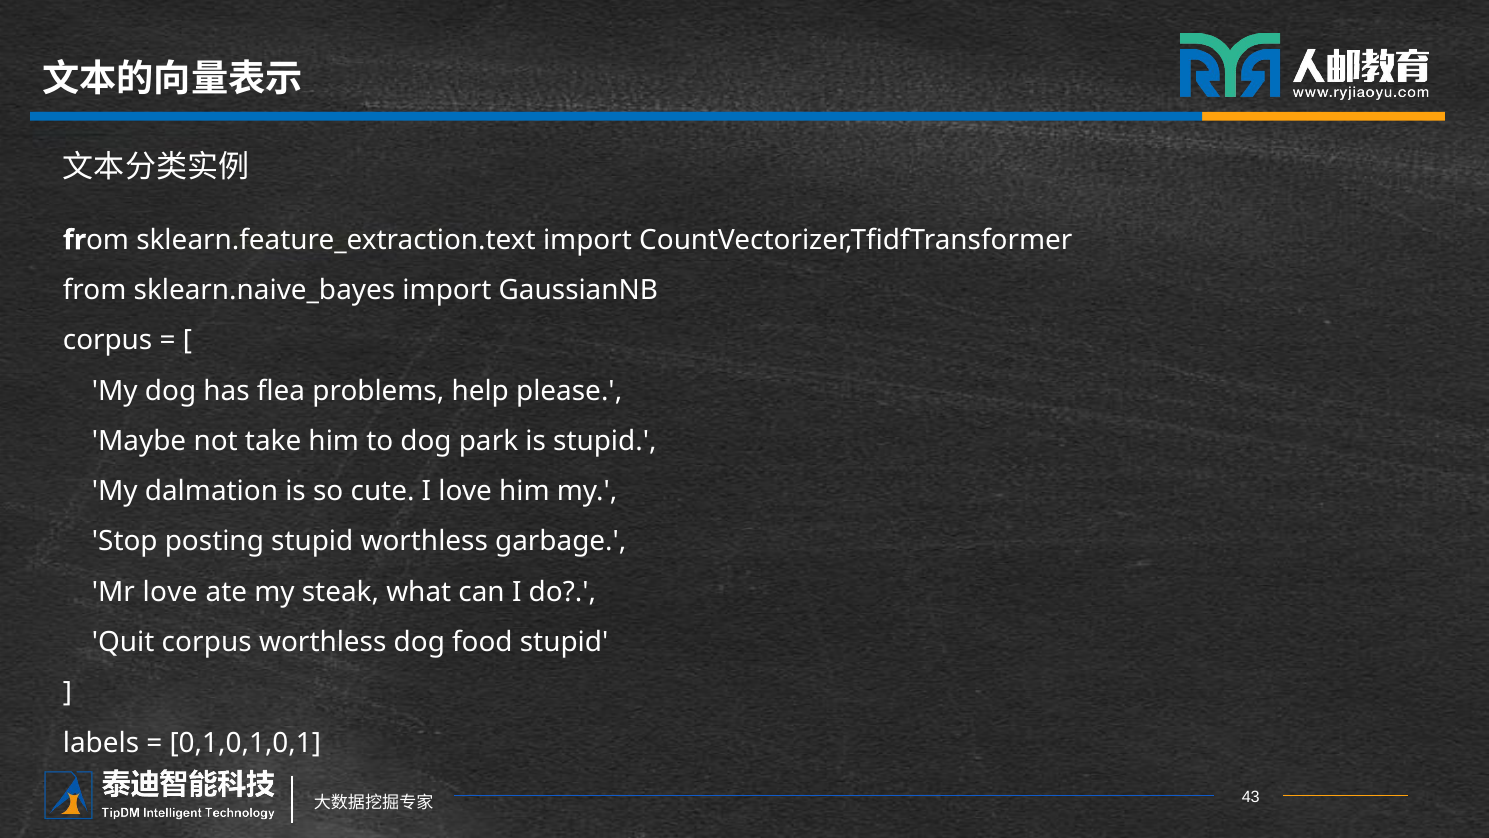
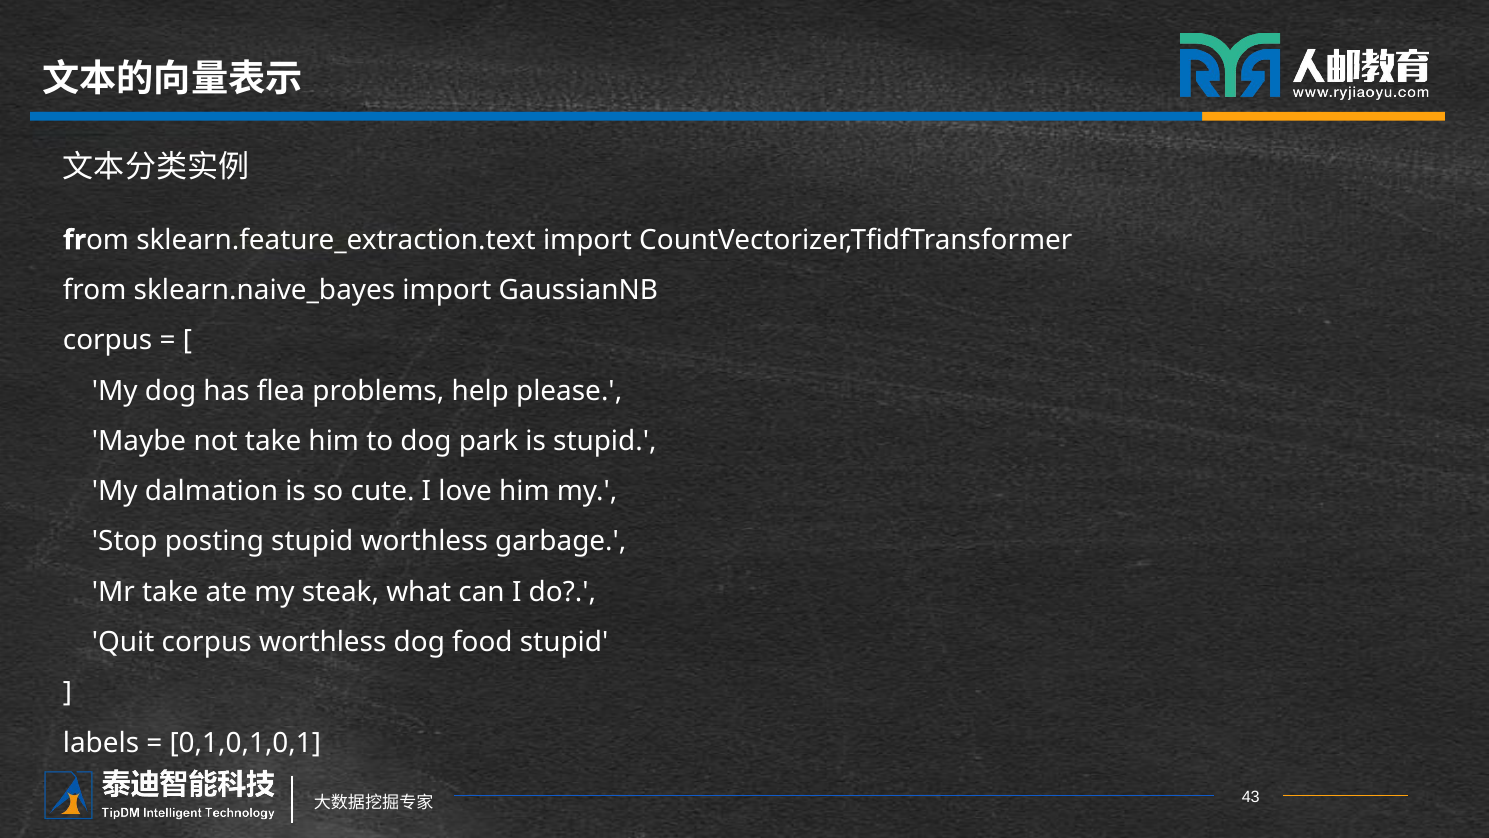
Mr love: love -> take (170, 592)
